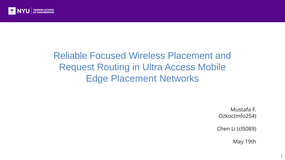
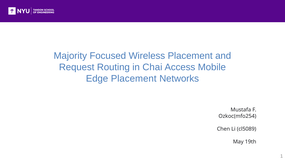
Reliable: Reliable -> Majority (70, 56)
Ultra: Ultra -> Chai (152, 67)
